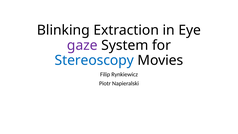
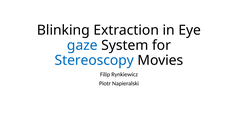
gaze colour: purple -> blue (82, 45)
